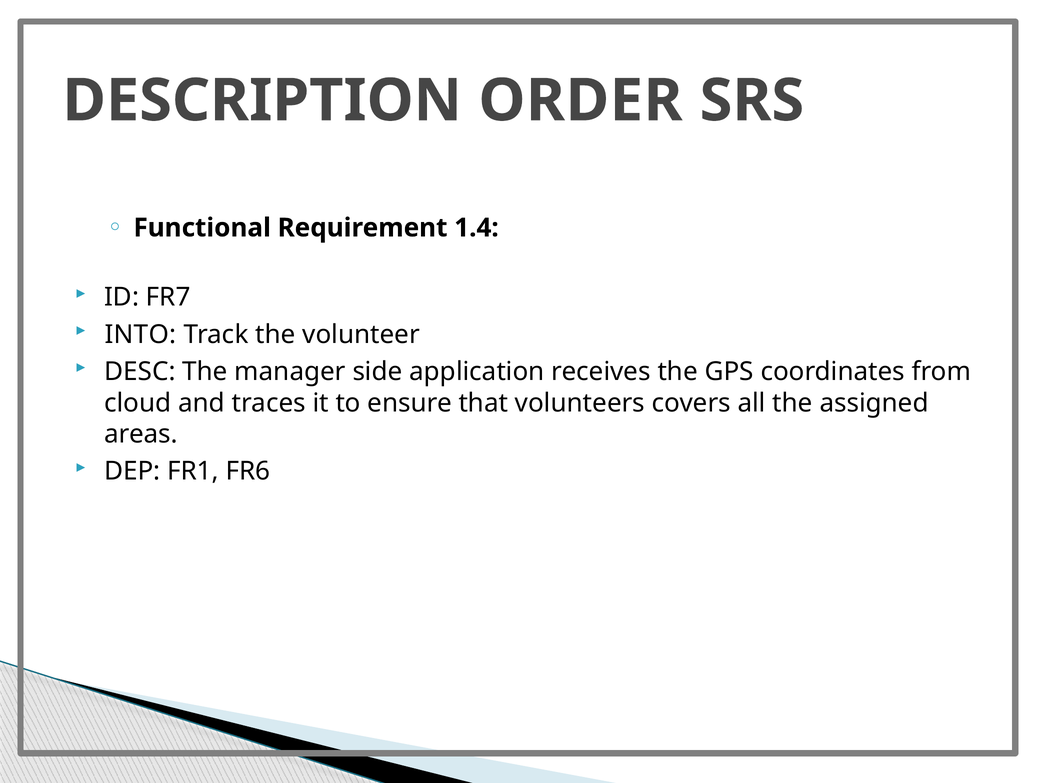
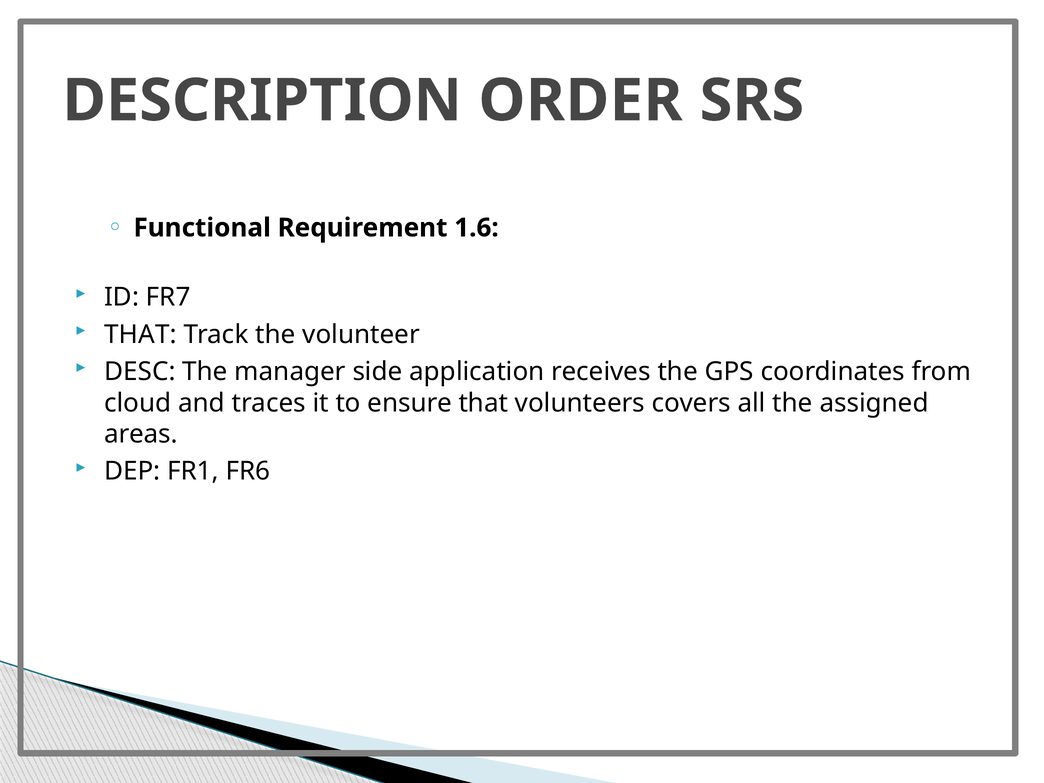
1.4: 1.4 -> 1.6 (476, 228)
INTO: INTO -> THAT (141, 334)
